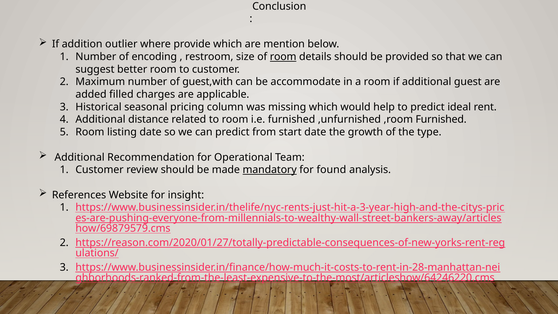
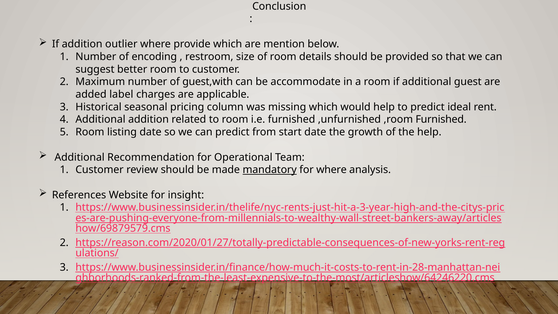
room underline: present -> none (283, 57)
filled: filled -> label (121, 94)
Additional distance: distance -> addition (149, 119)
the type: type -> help (429, 132)
for found: found -> where (331, 170)
